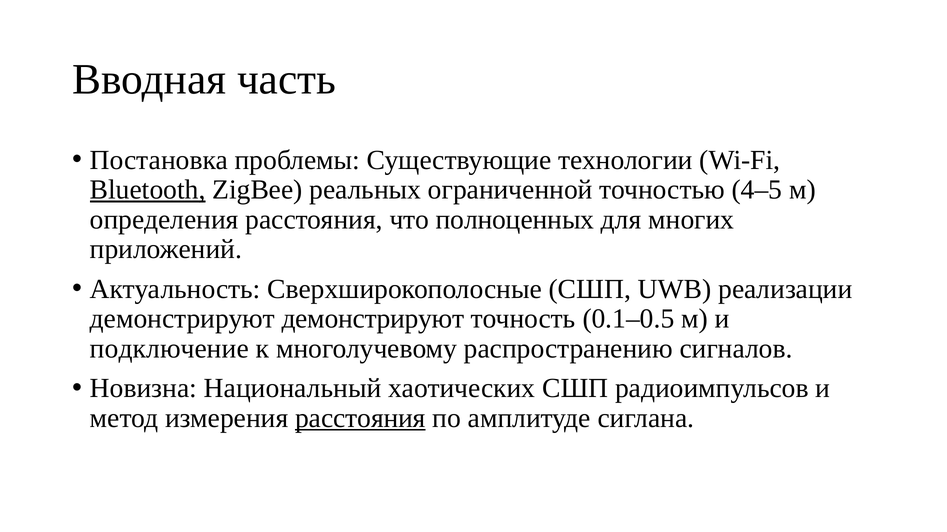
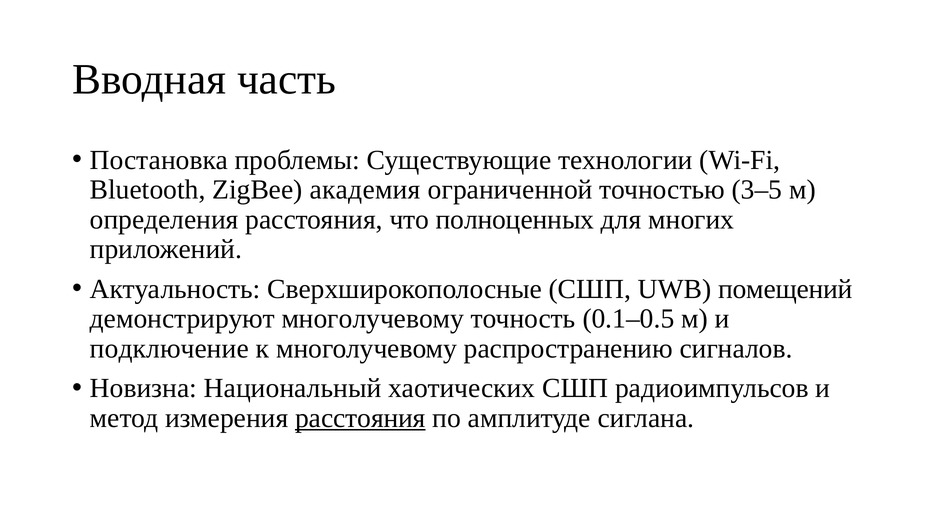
Bluetooth underline: present -> none (148, 190)
реальных: реальных -> академия (365, 190)
4–5: 4–5 -> 3–5 (757, 190)
реализации: реализации -> помещений (785, 289)
демонстрируют демонстрируют: демонстрируют -> многолучевому (373, 319)
